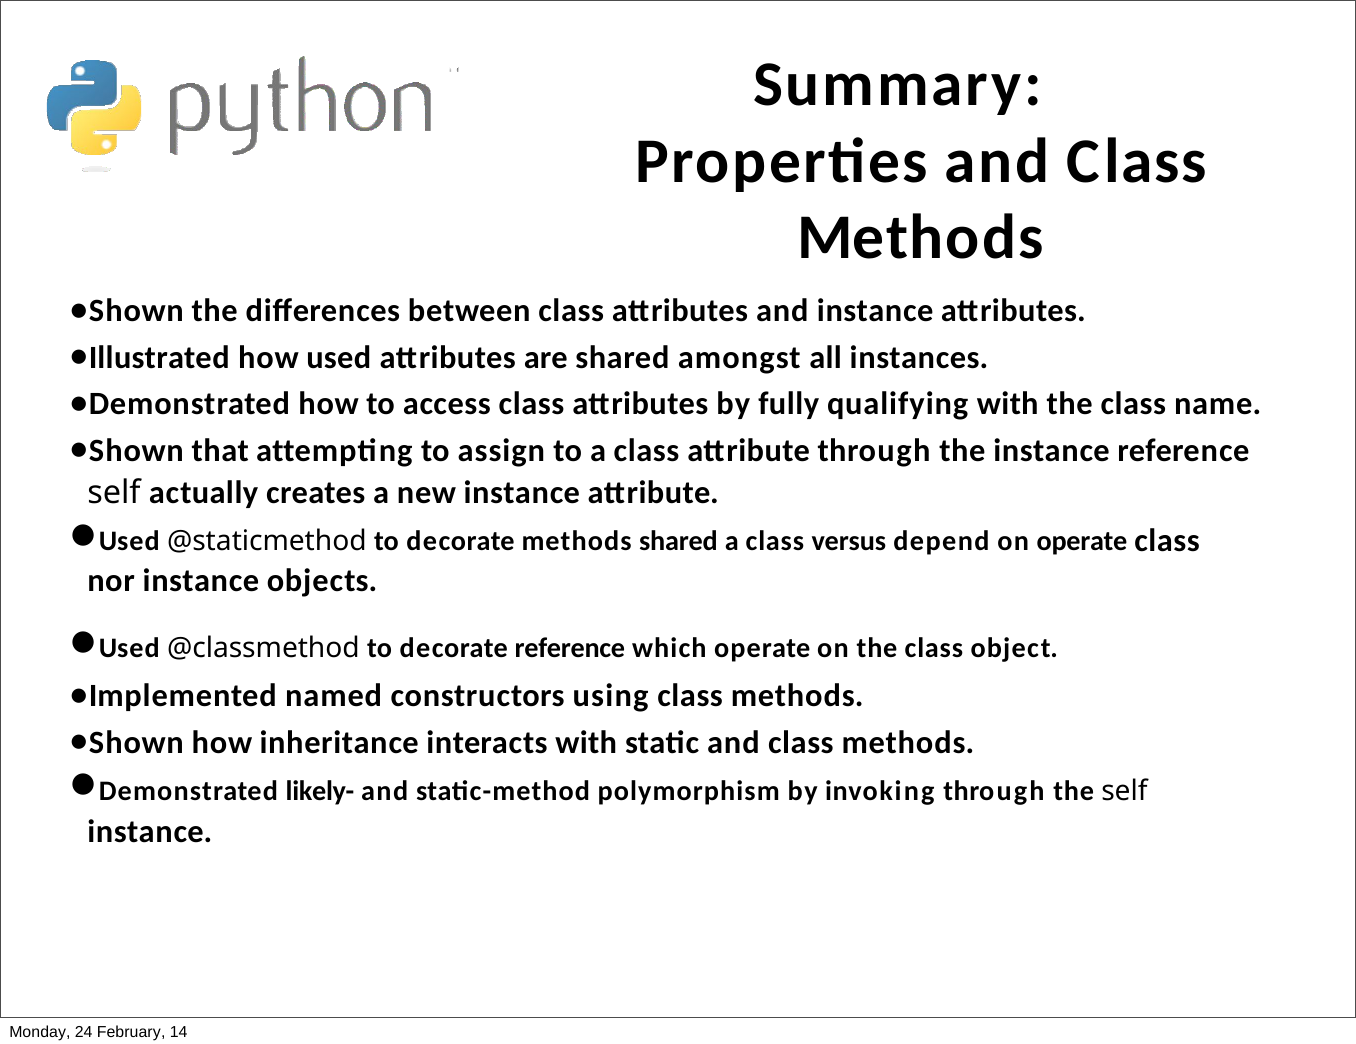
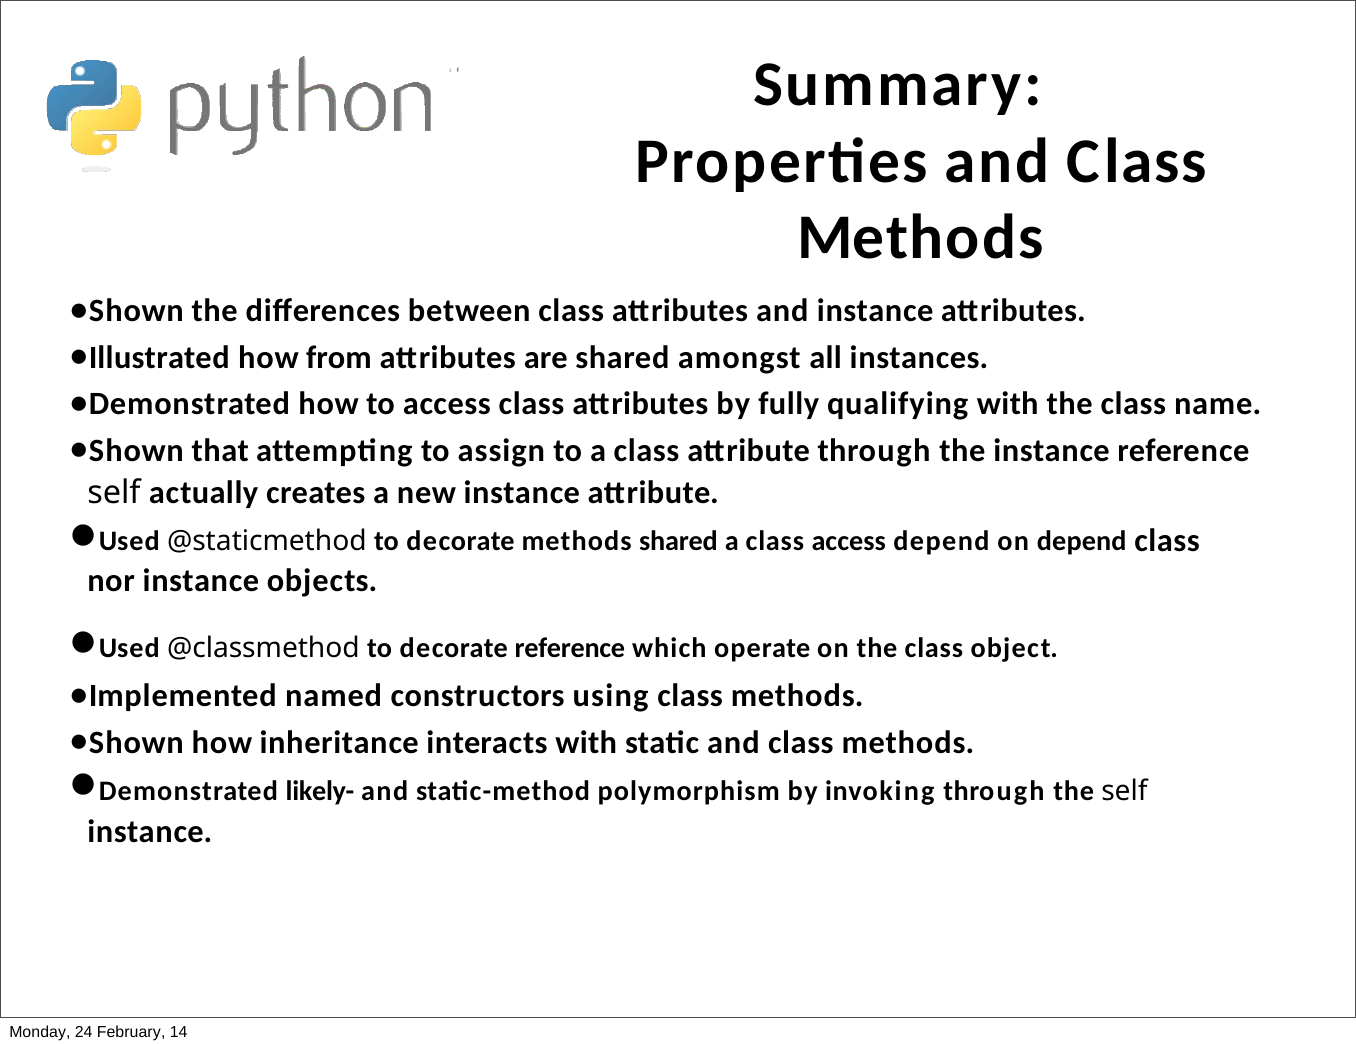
how used: used -> from (339, 357)
class versus: versus -> access (849, 541)
on operate: operate -> depend (1082, 541)
